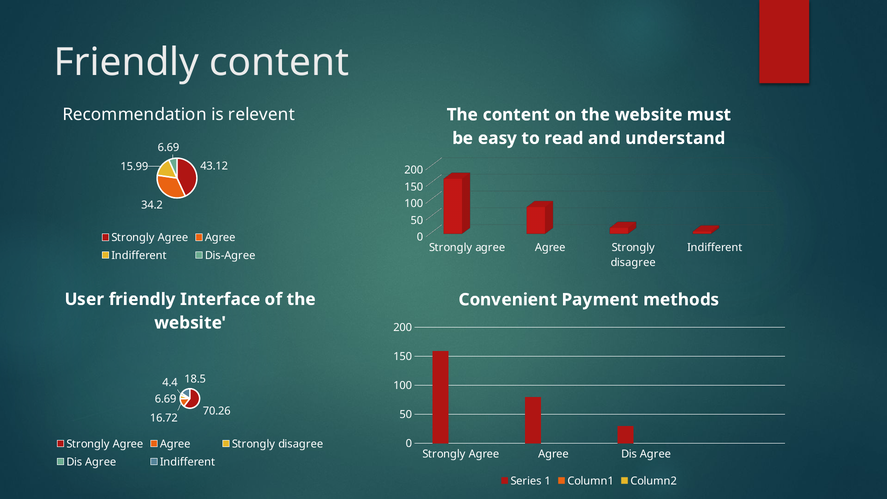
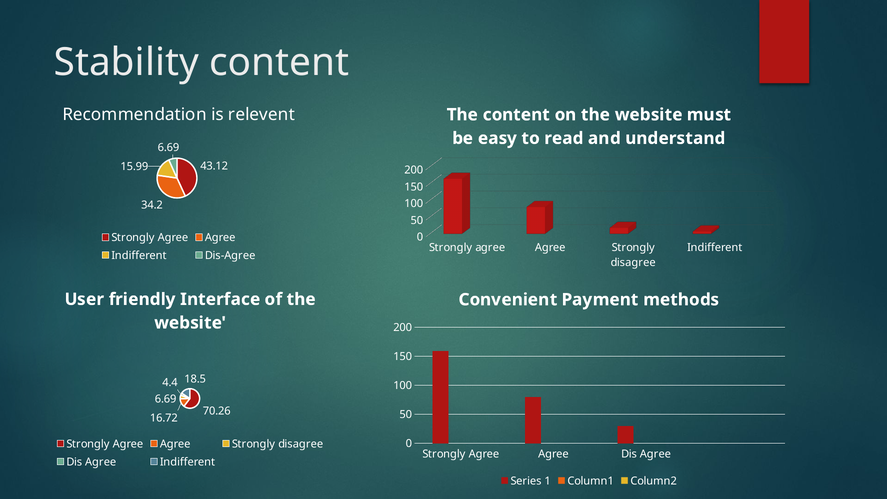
Friendly: Friendly -> Stability (126, 62)
